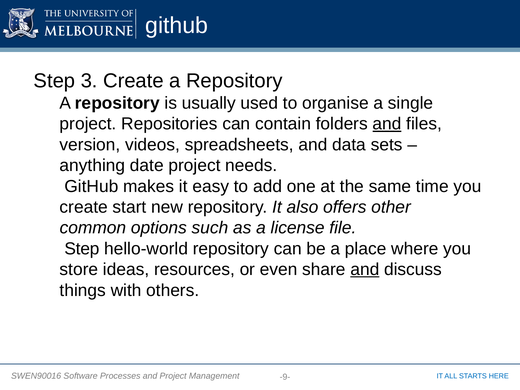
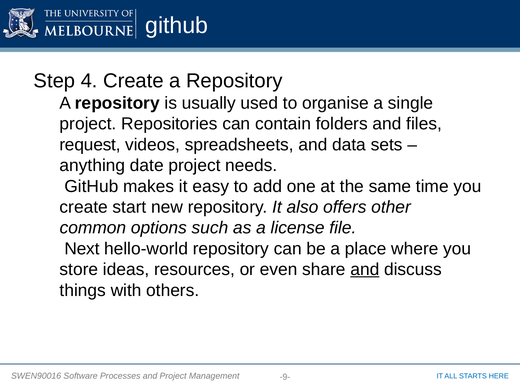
3: 3 -> 4 (89, 81)
and underline: present -> none (387, 124)
version: version -> request (90, 145)
Step: Step -> Next (82, 249)
